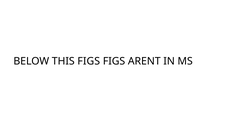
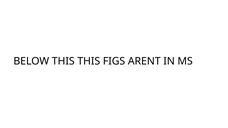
THIS FIGS: FIGS -> THIS (89, 61)
